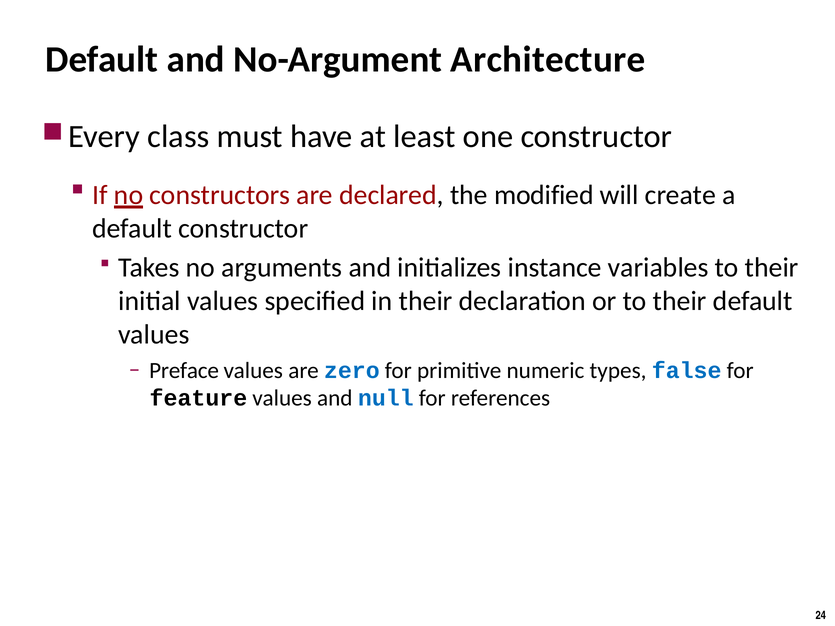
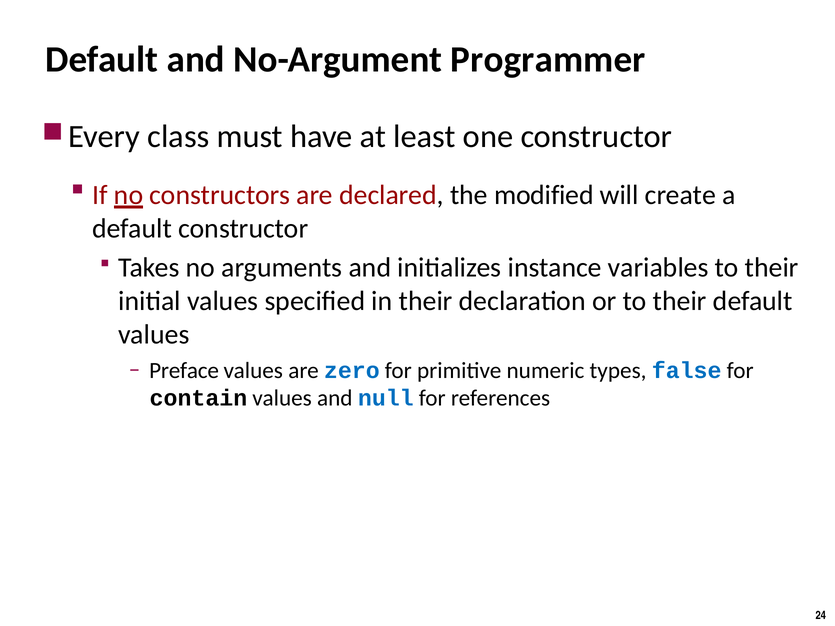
Architecture: Architecture -> Programmer (548, 59)
feature: feature -> contain (198, 398)
